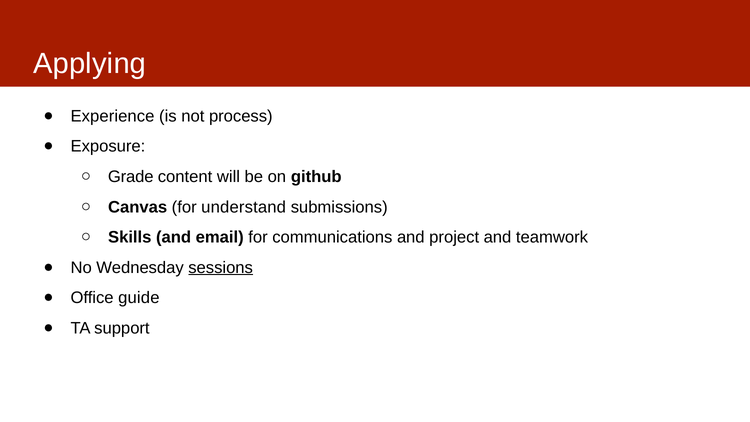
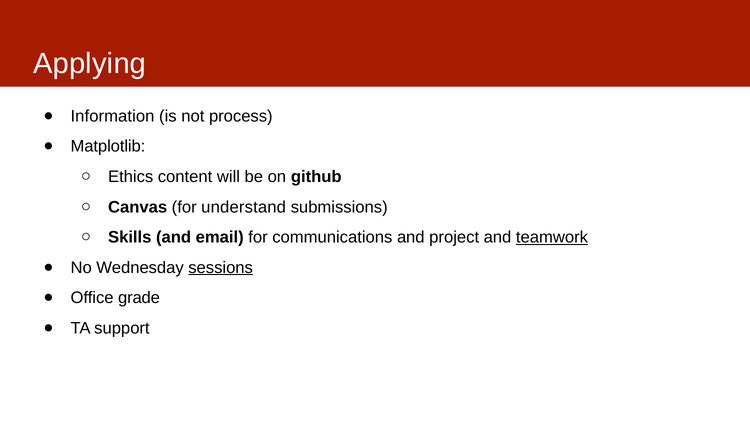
Experience: Experience -> Information (113, 116)
Exposure: Exposure -> Matplotlib (108, 146)
Grade: Grade -> Ethics (131, 177)
teamwork underline: none -> present (552, 237)
guide: guide -> grade (139, 298)
